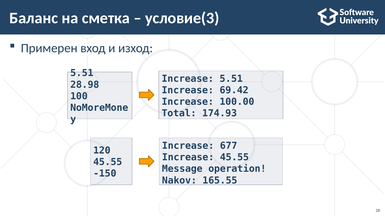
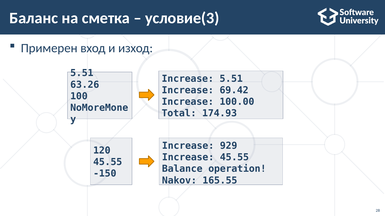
28.98: 28.98 -> 63.26 (85, 85)
677: 677 -> 929 (229, 146)
Message: Message -> Balance (182, 169)
